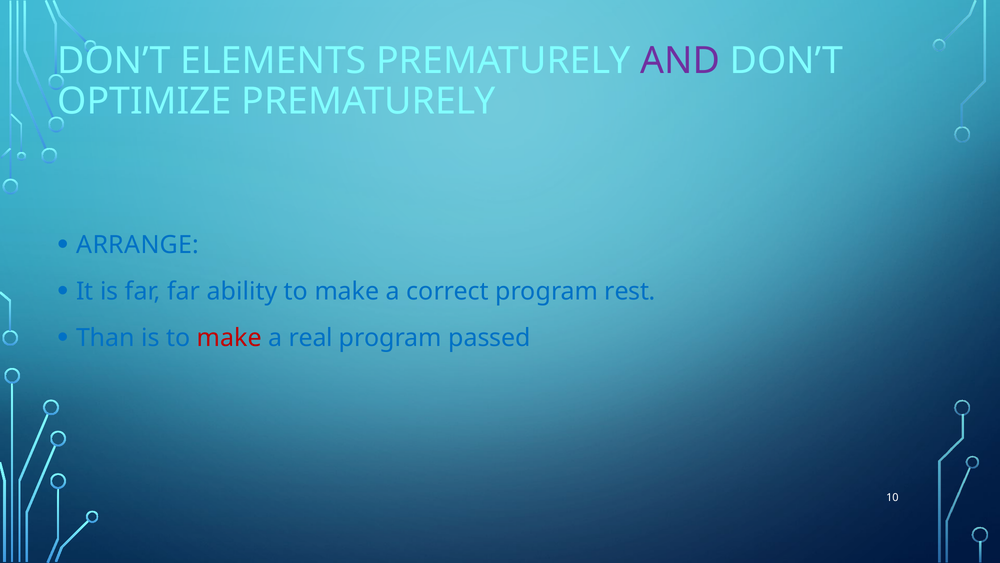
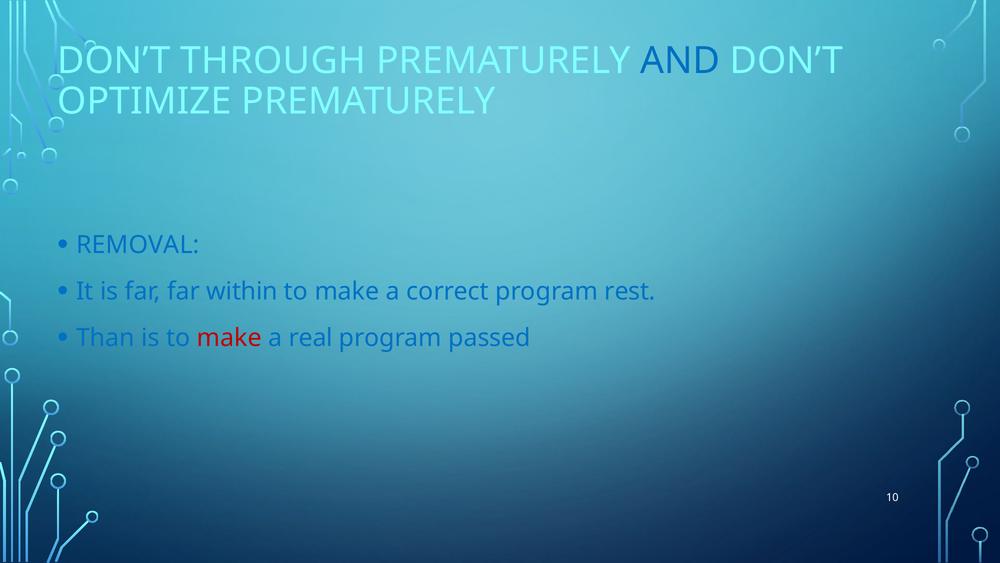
ELEMENTS: ELEMENTS -> THROUGH (273, 61)
AND colour: purple -> blue (680, 61)
ARRANGE: ARRANGE -> REMOVAL (138, 245)
ability: ability -> within (242, 291)
